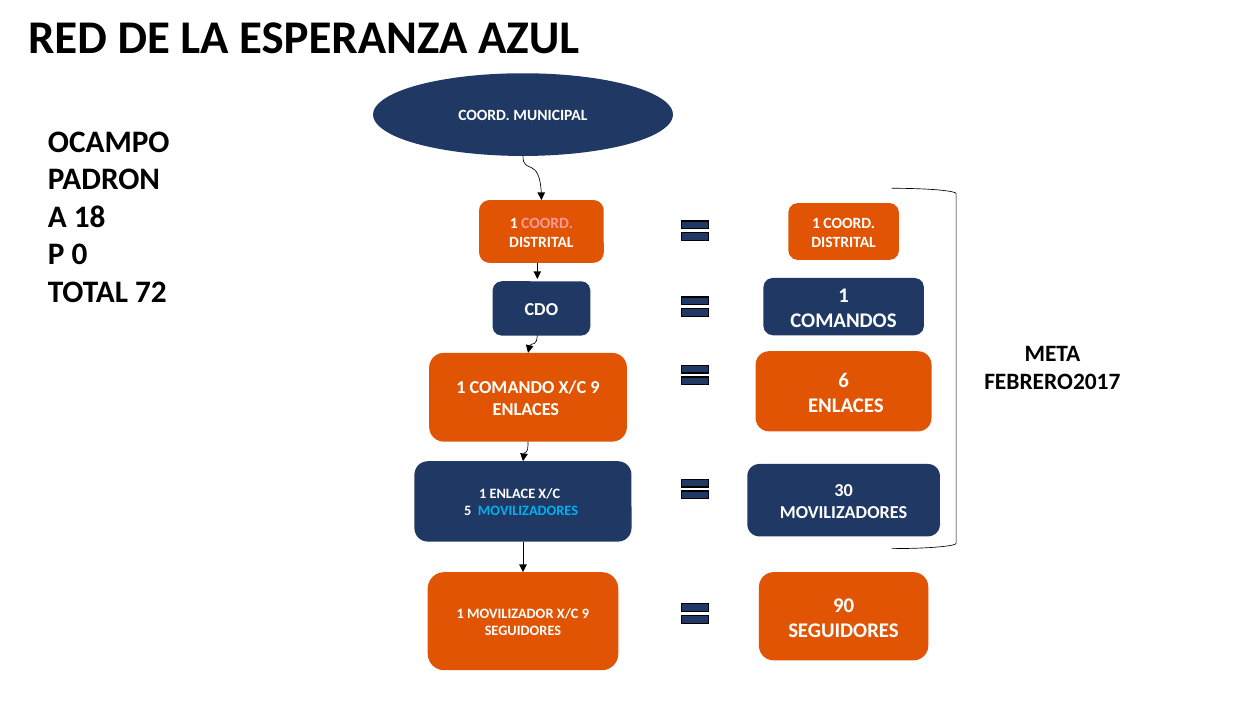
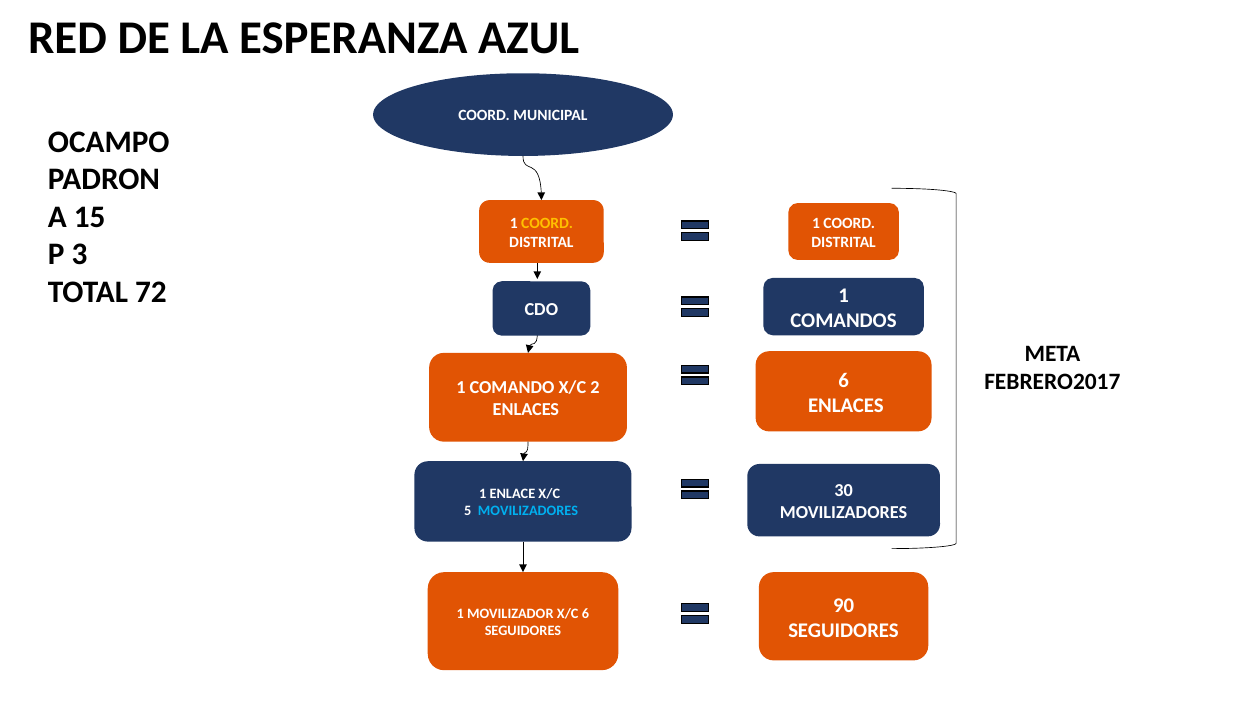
18: 18 -> 15 (90, 217)
COORD colour: pink -> yellow (547, 223)
0: 0 -> 3 (79, 255)
COMANDO X/C 9: 9 -> 2 (595, 388)
MOVILIZADOR X/C 9: 9 -> 6 (585, 614)
